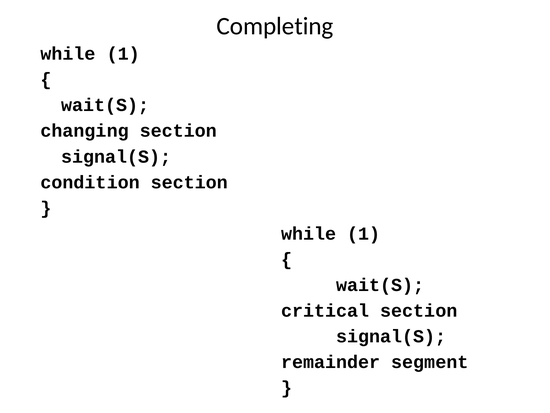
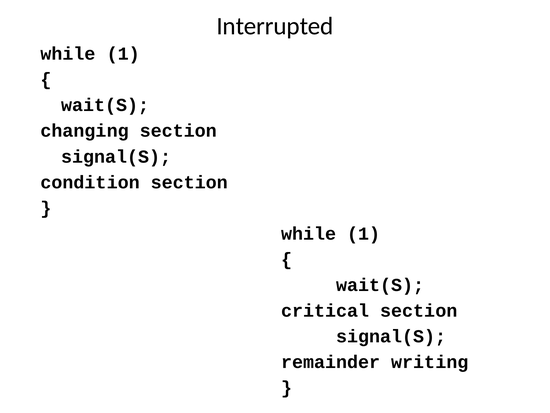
Completing: Completing -> Interrupted (275, 26)
segment: segment -> writing (430, 362)
